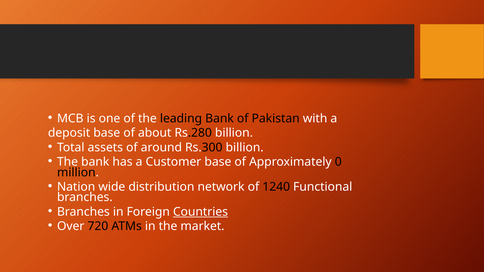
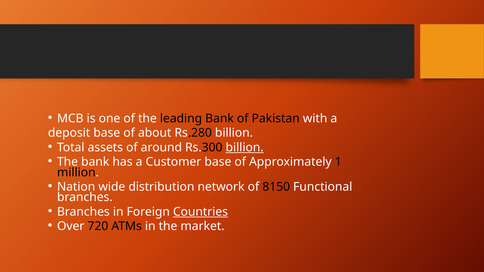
billion underline: none -> present (245, 148)
0: 0 -> 1 (338, 162)
1240: 1240 -> 8150 (276, 187)
